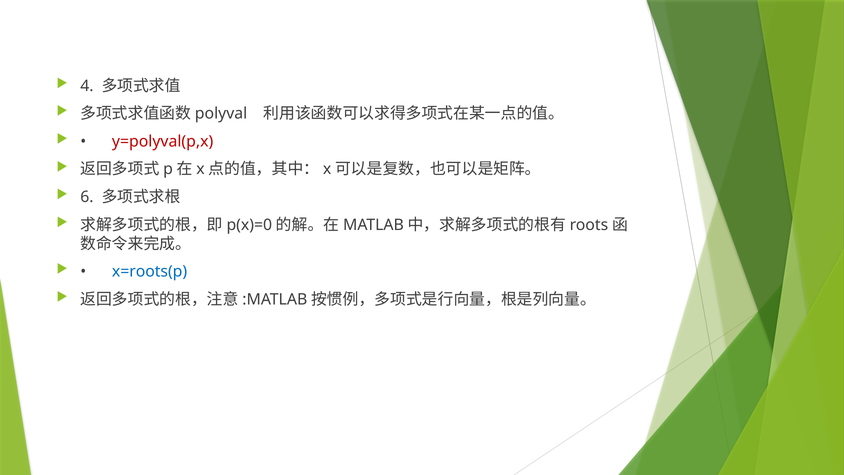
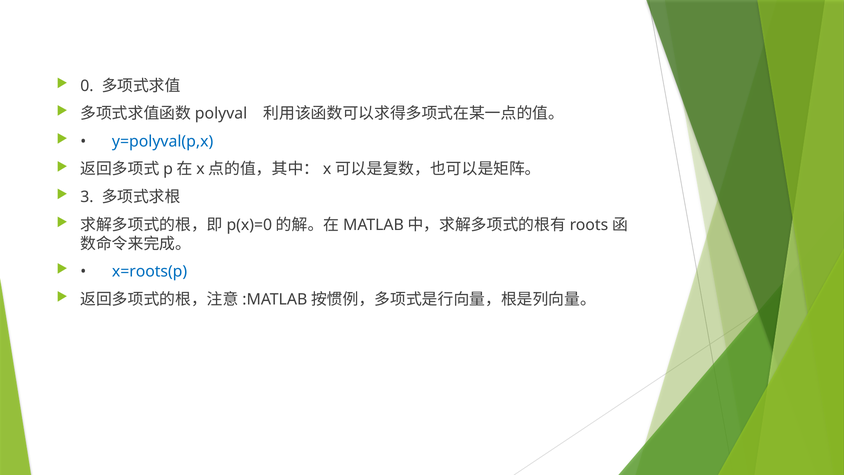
4: 4 -> 0 (87, 86)
y=polyval(p,x colour: red -> blue (163, 141)
6: 6 -> 3 (87, 197)
